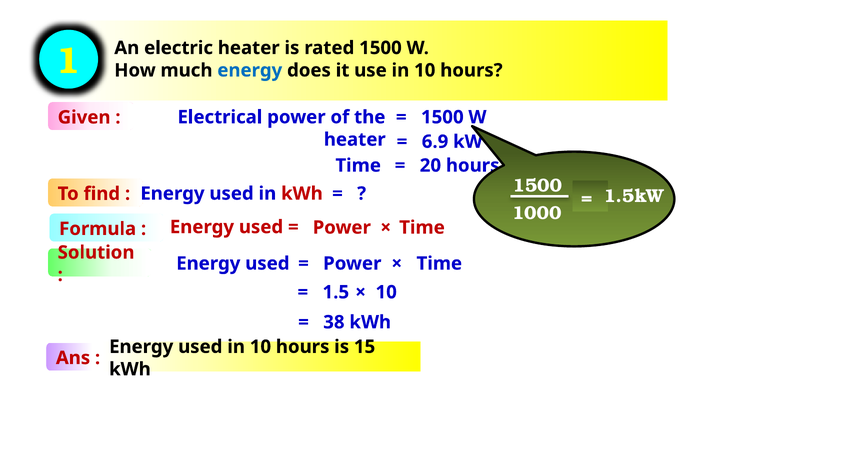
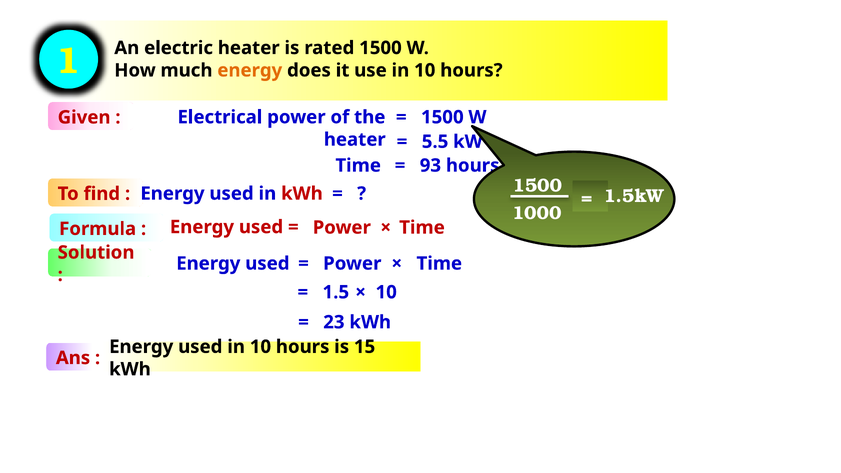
energy colour: blue -> orange (250, 70)
6.9: 6.9 -> 5.5 (435, 142)
20: 20 -> 93 (430, 166)
38: 38 -> 23 (334, 322)
